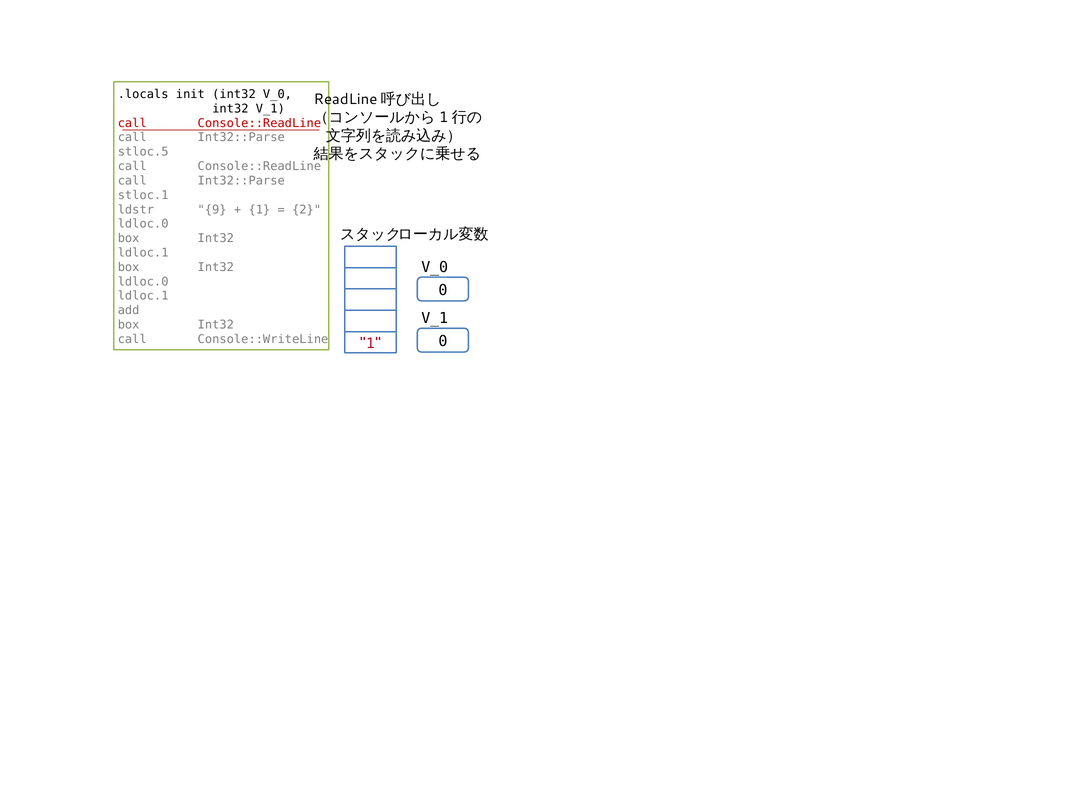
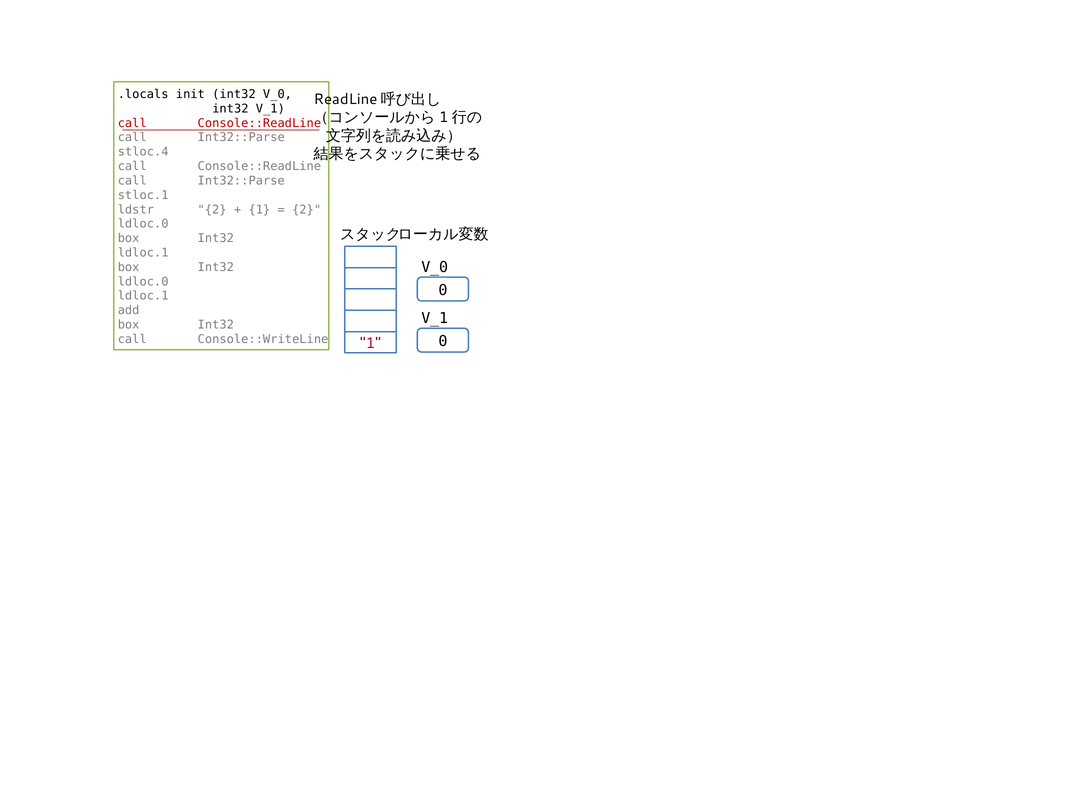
stloc.5: stloc.5 -> stloc.4 (143, 152)
ldstr 9: 9 -> 2 (212, 209)
